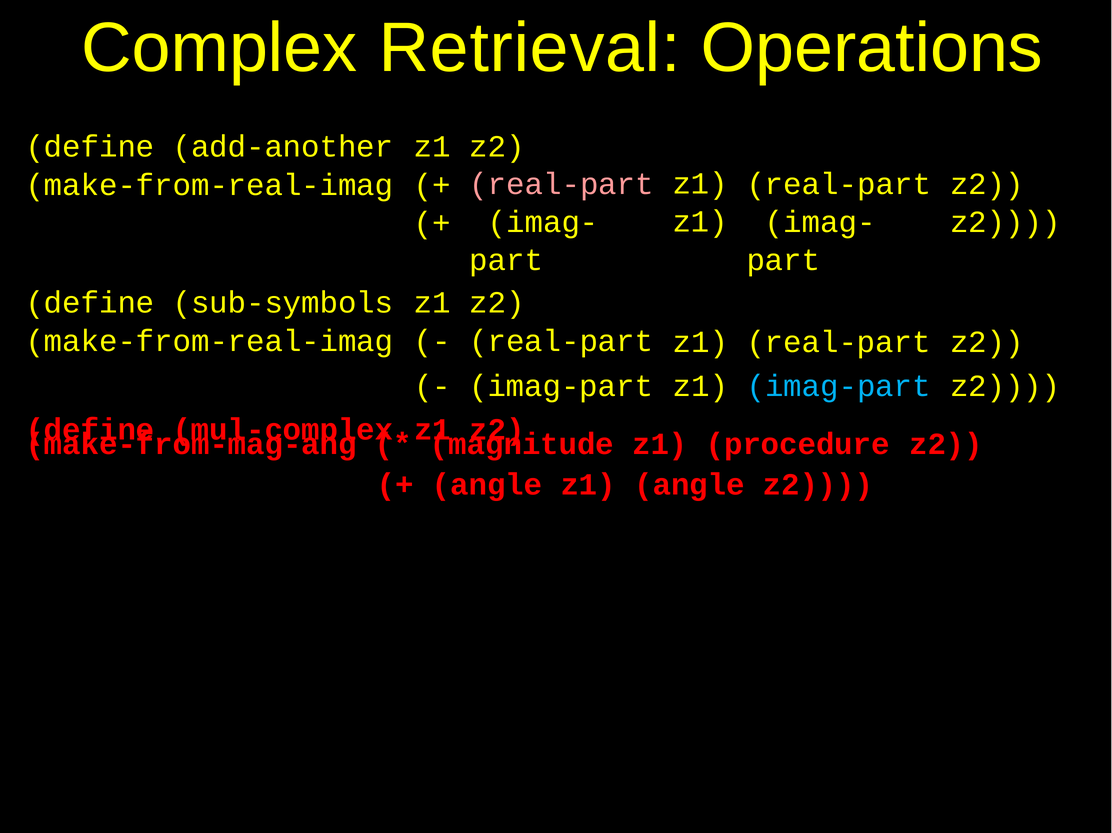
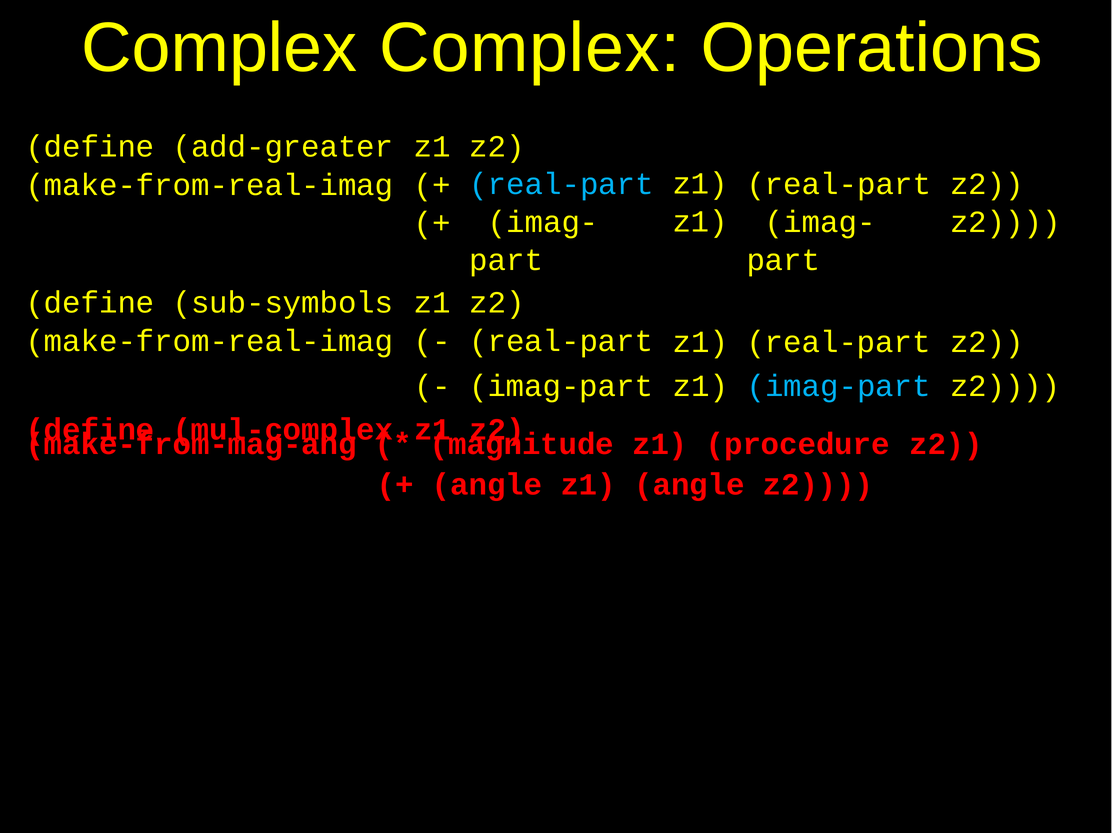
Complex Retrieval: Retrieval -> Complex (530, 48)
add-another: add-another -> add-greater (283, 147)
real-part colour: pink -> light blue (562, 184)
